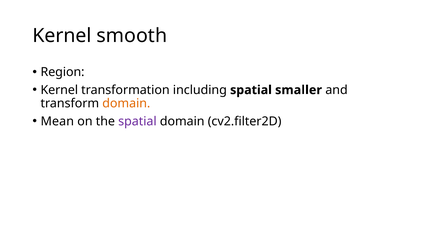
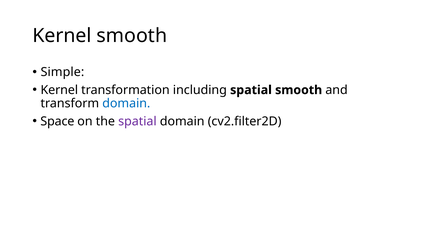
Region: Region -> Simple (62, 72)
spatial smaller: smaller -> smooth (299, 90)
domain colour: orange -> blue (126, 104)
Mean: Mean -> Space (57, 121)
